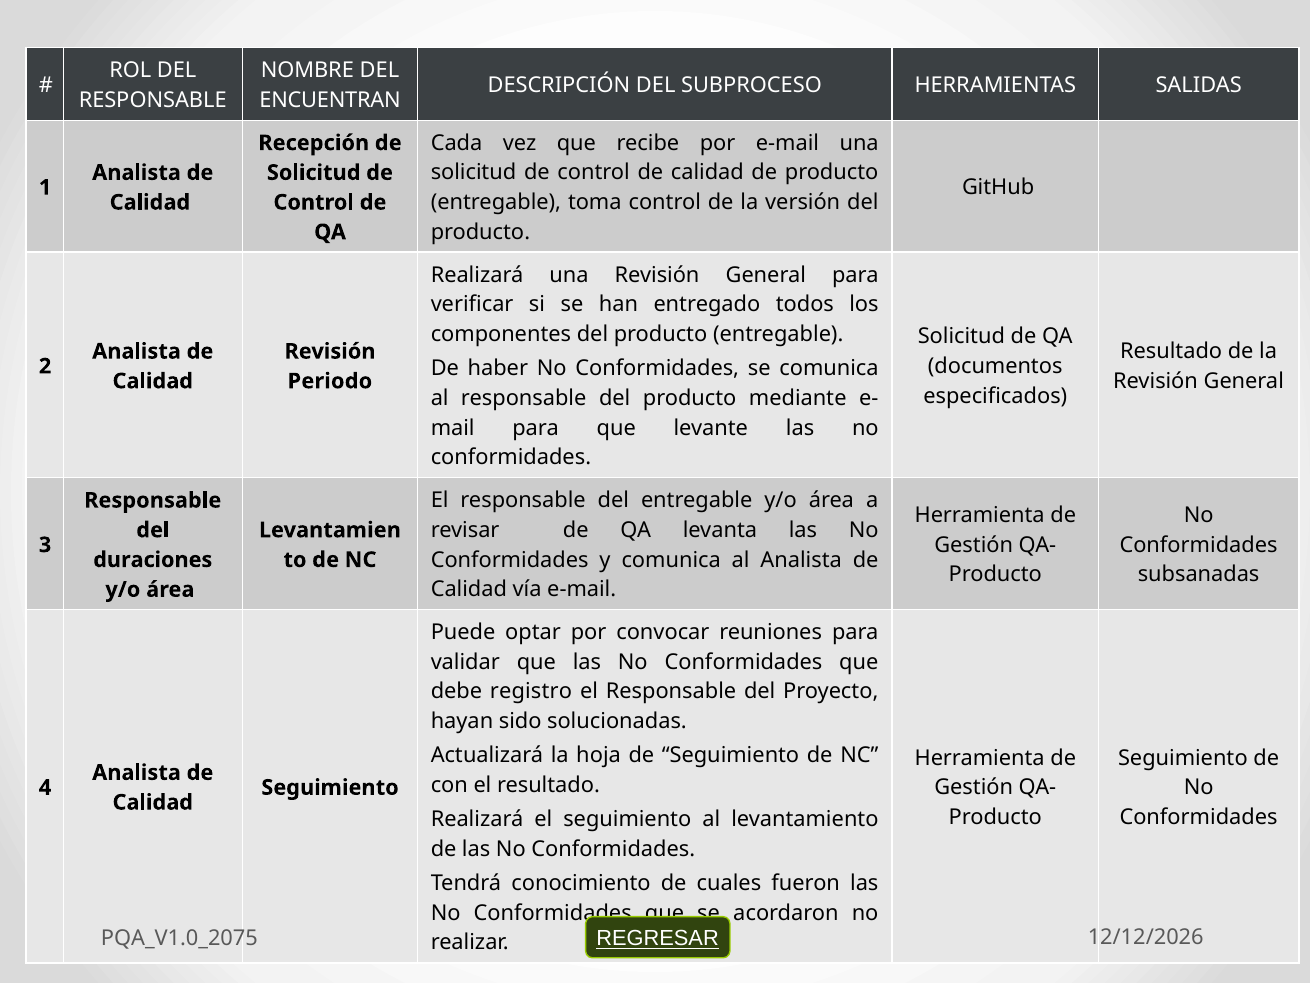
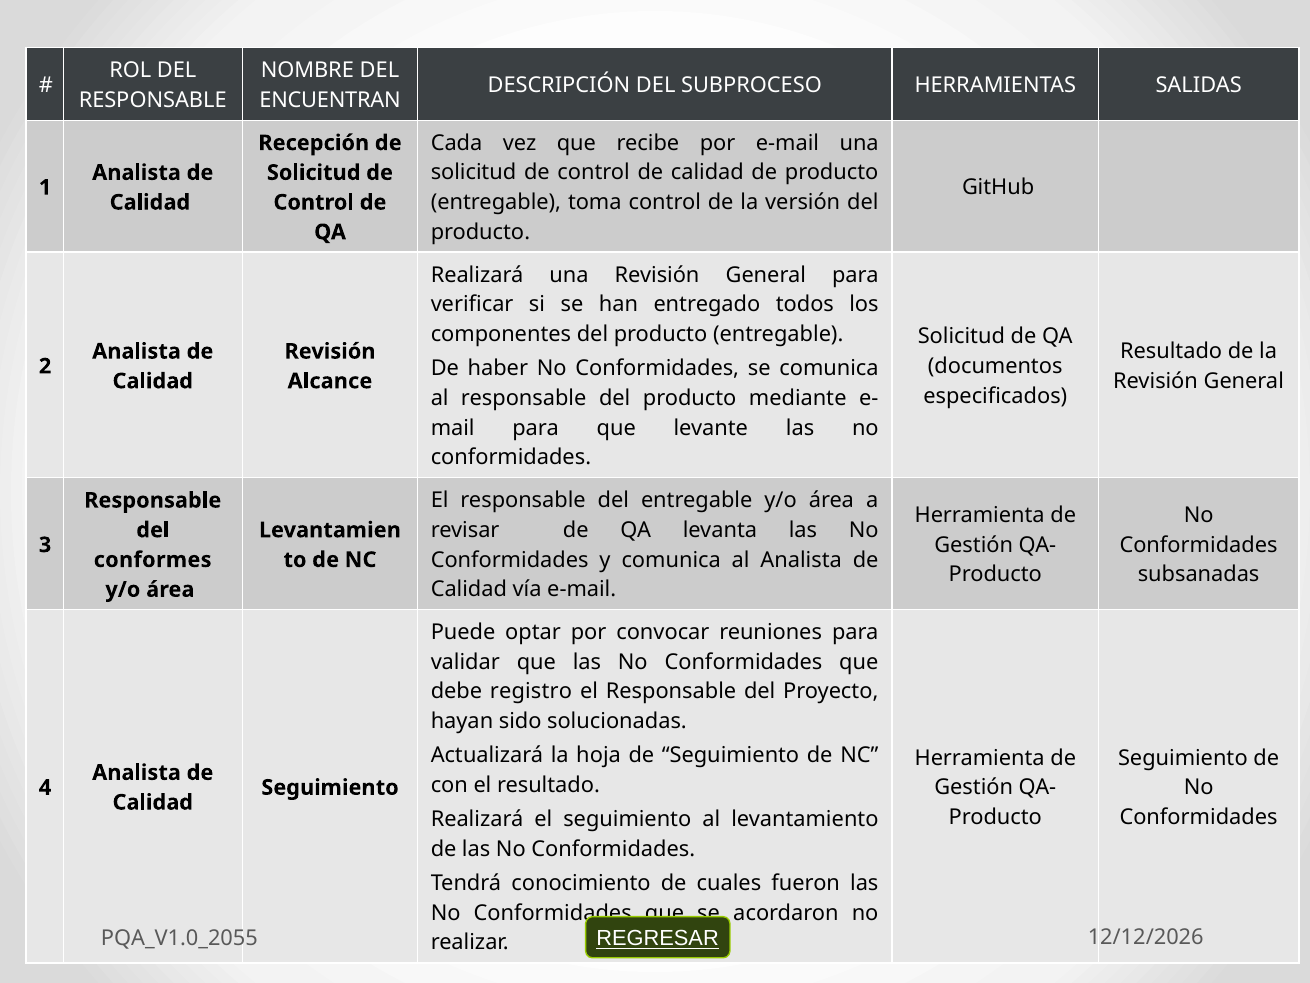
Periodo: Periodo -> Alcance (330, 381)
duraciones: duraciones -> conformes (153, 560)
PQA_V1.0_2075: PQA_V1.0_2075 -> PQA_V1.0_2055 (179, 938)
